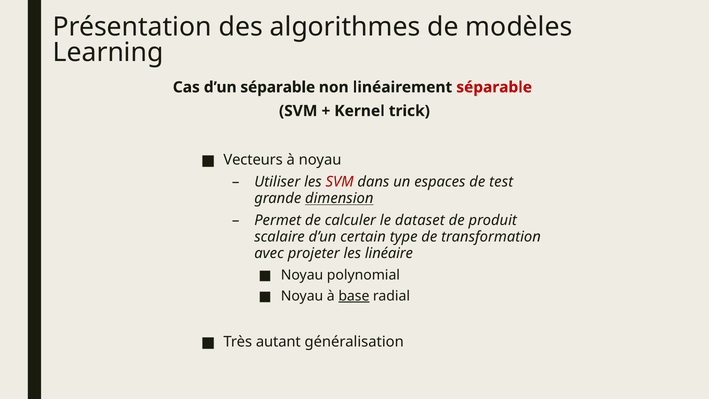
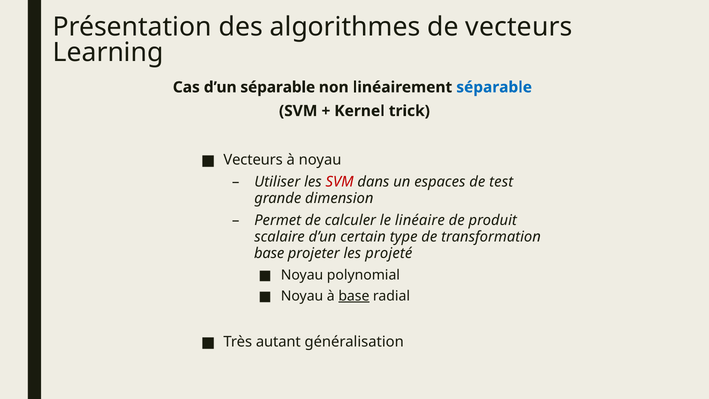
de modèles: modèles -> vecteurs (519, 27)
séparable colour: red -> blue (494, 87)
dimension underline: present -> none (339, 198)
dataset: dataset -> linéaire (420, 220)
avec: avec -> base (269, 253)
linéaire: linéaire -> projeté (389, 253)
